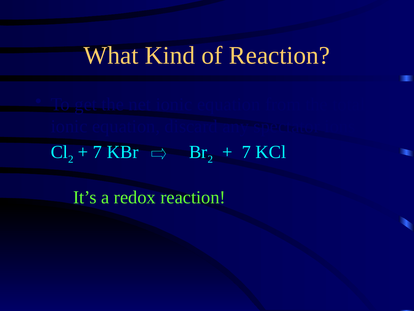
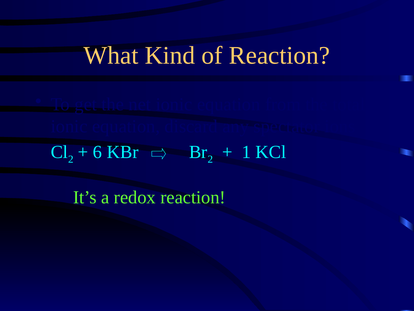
7: 7 -> 6 (98, 152)
7: 7 -> 1 (246, 152)
